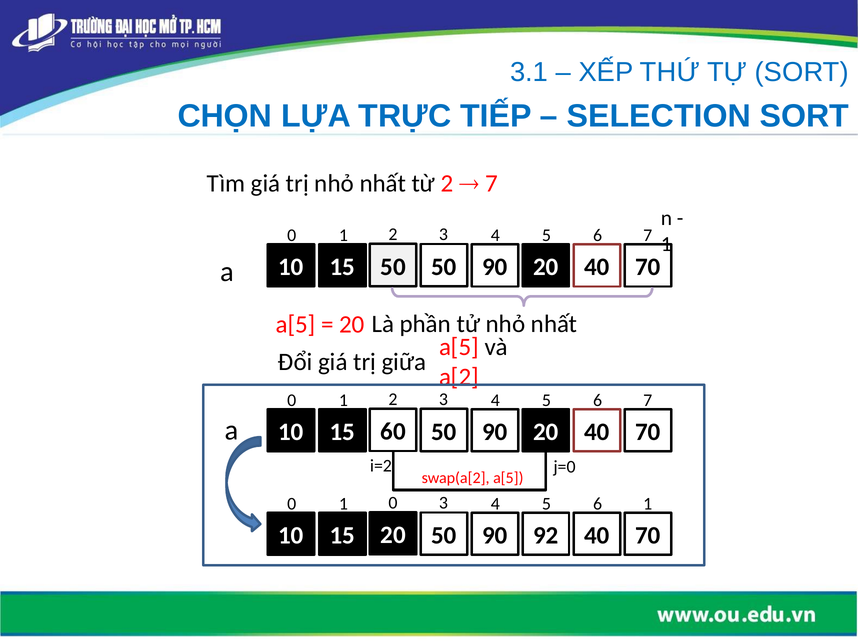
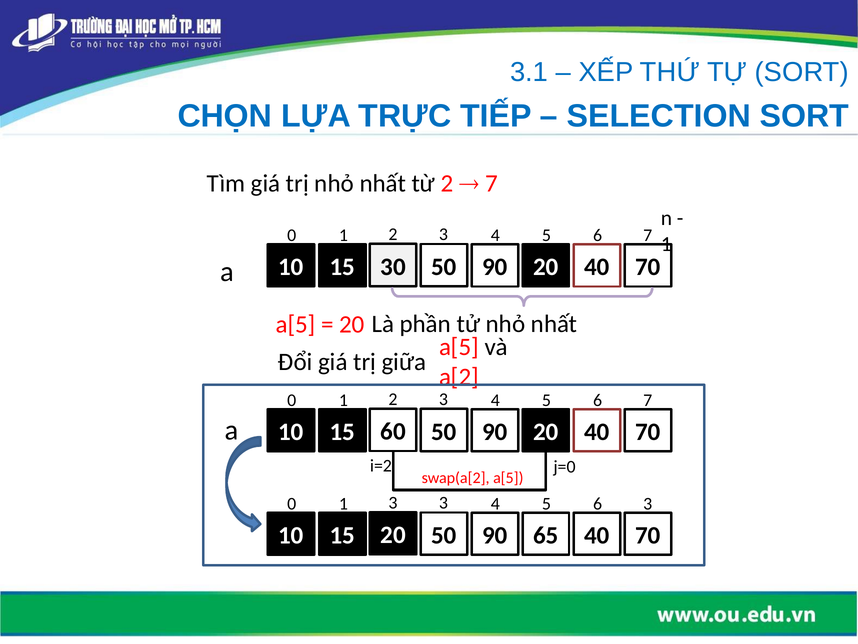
15 50: 50 -> 30 (393, 267)
1 0: 0 -> 3 (393, 502)
6 1: 1 -> 3 (648, 503)
92: 92 -> 65 (546, 535)
